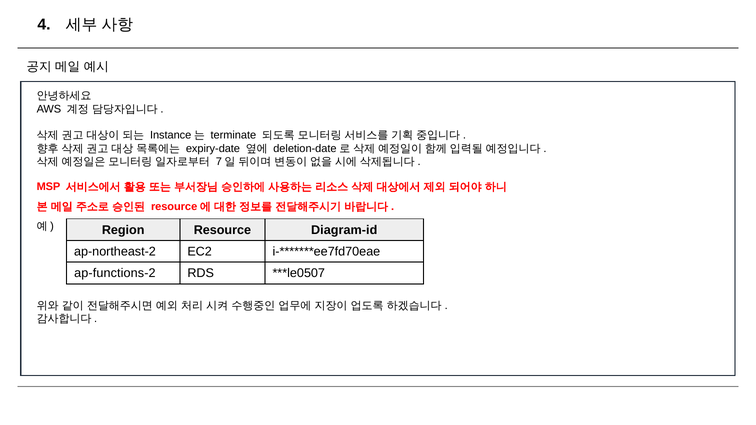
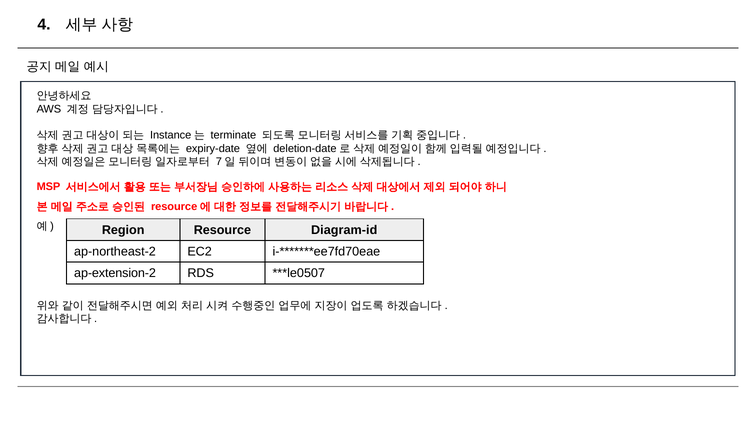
ap-functions-2: ap-functions-2 -> ap-extension-2 (115, 273)
